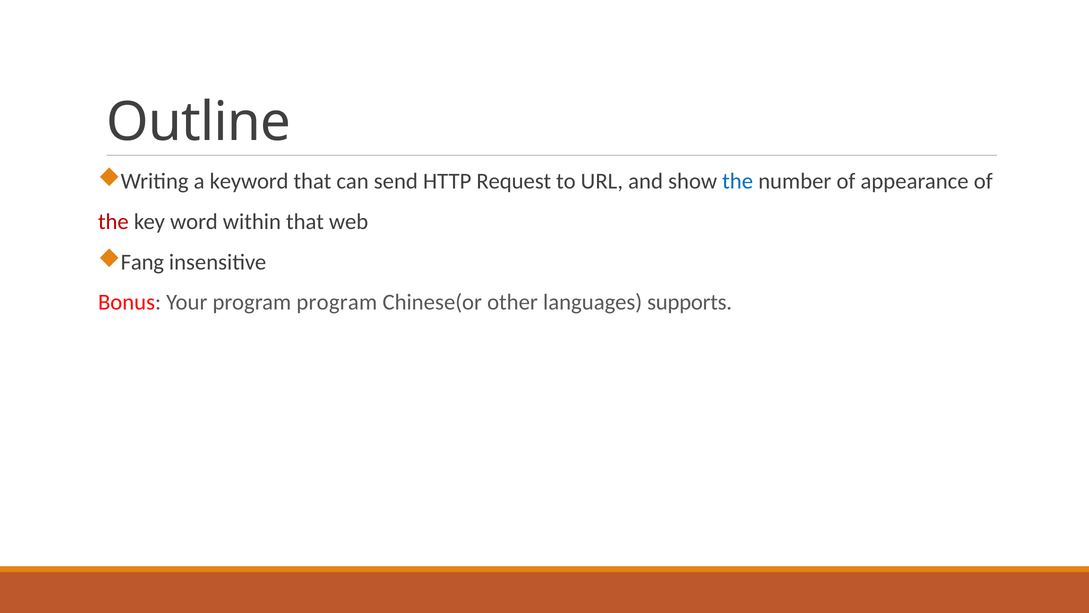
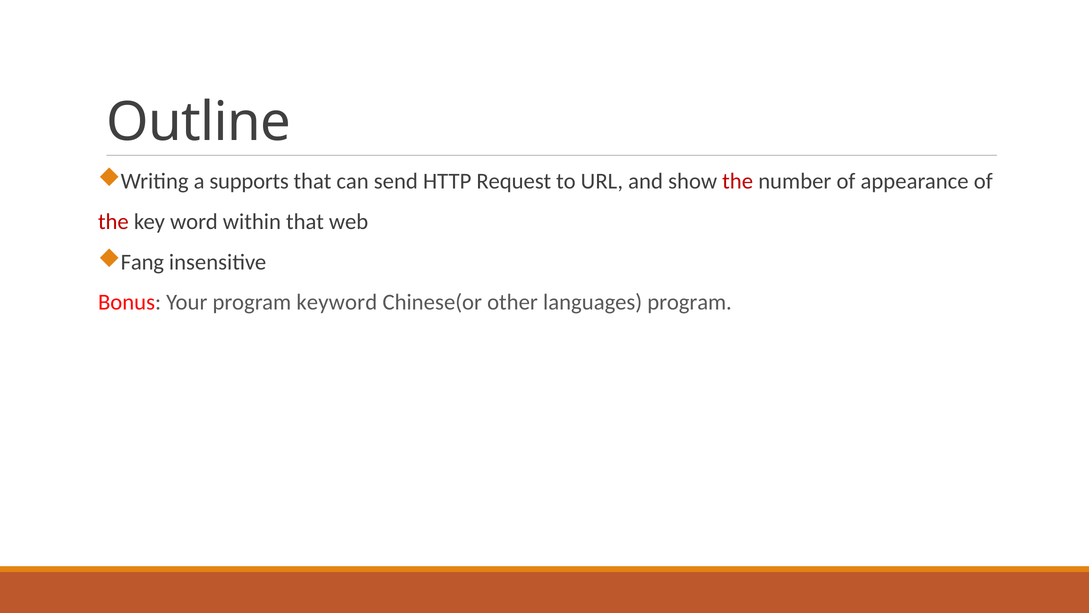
keyword: keyword -> supports (249, 181)
the colour: blue -> red (738, 181)
program program: program -> keyword (337, 302)
languages supports: supports -> program (690, 302)
